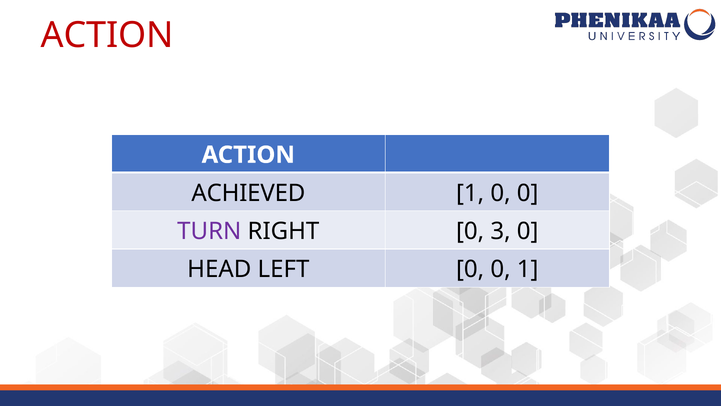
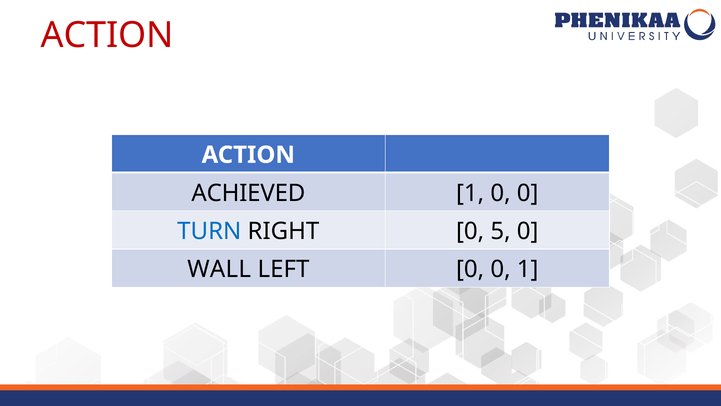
TURN colour: purple -> blue (209, 231)
3: 3 -> 5 (500, 231)
HEAD: HEAD -> WALL (219, 269)
